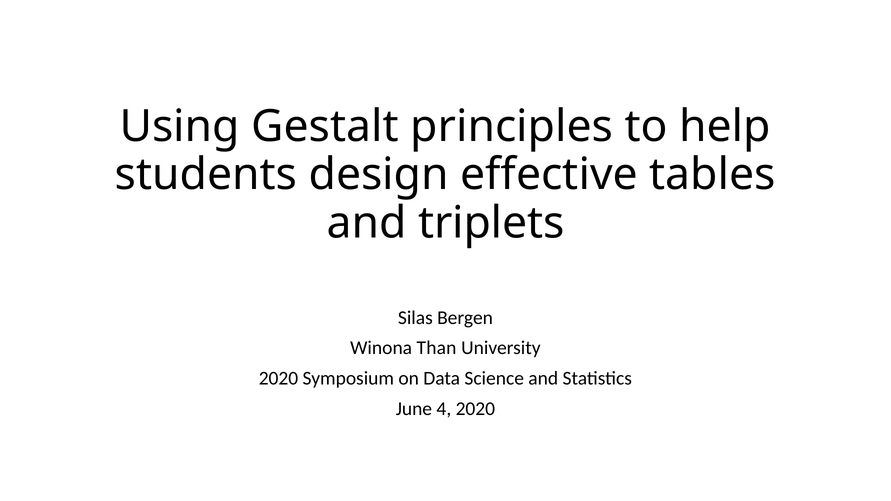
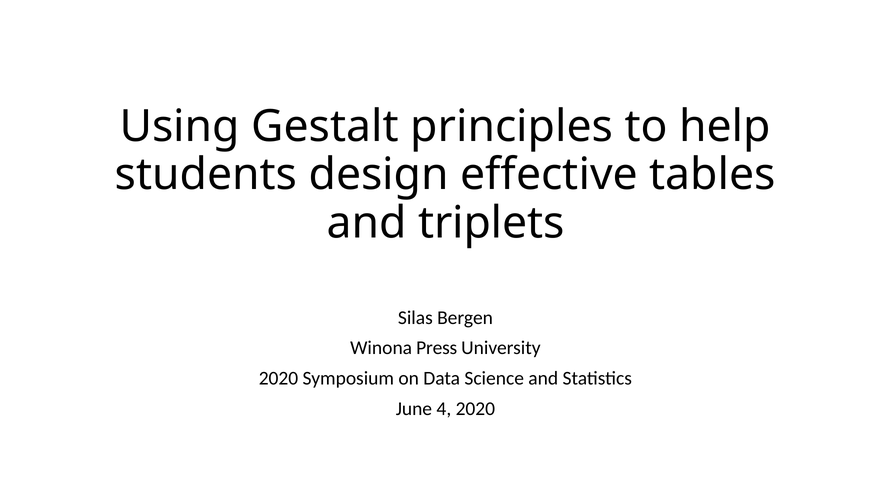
Than: Than -> Press (437, 348)
